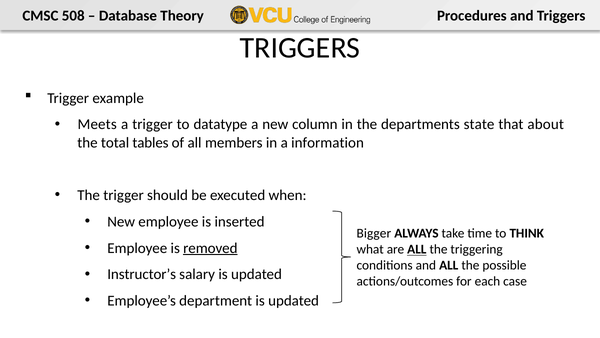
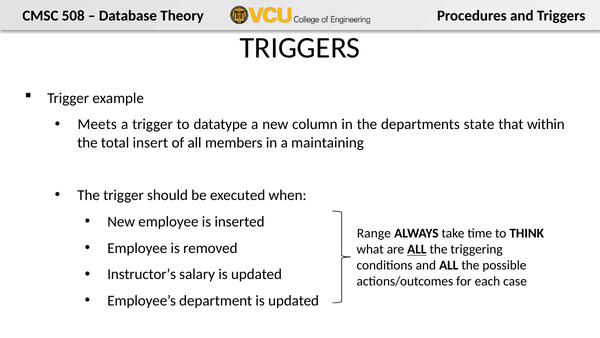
about: about -> within (546, 124)
tables: tables -> insert (150, 142)
information: information -> maintaining (328, 142)
Bigger: Bigger -> Range (374, 233)
removed underline: present -> none (210, 248)
